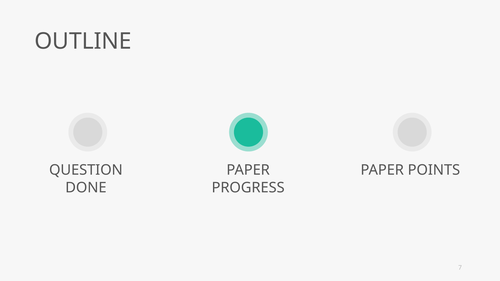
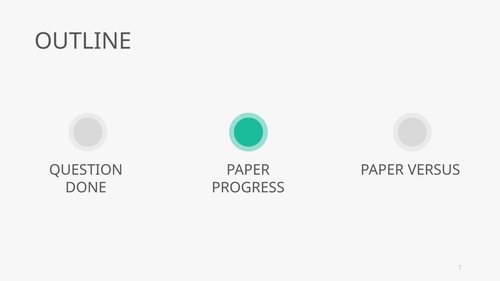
POINTS: POINTS -> VERSUS (434, 170)
